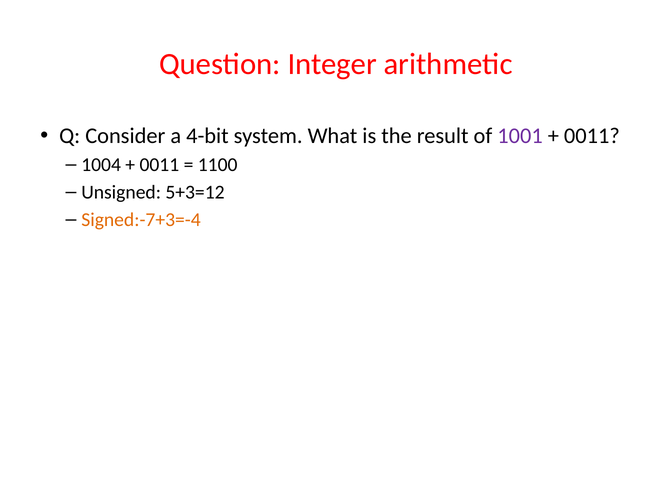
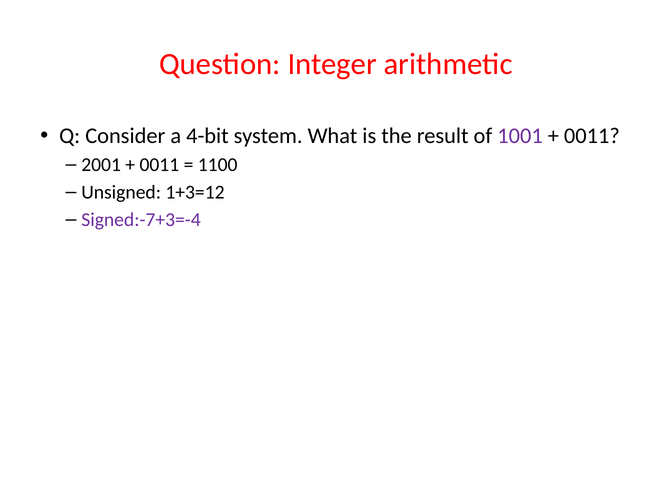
1004: 1004 -> 2001 (101, 165)
5+3=12: 5+3=12 -> 1+3=12 (195, 192)
Signed:-7+3=-4 colour: orange -> purple (141, 220)
